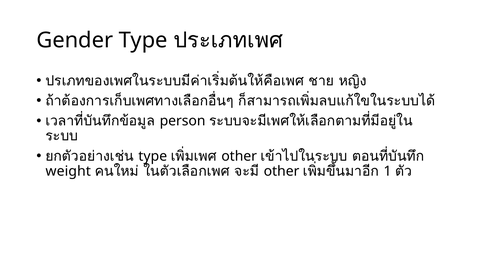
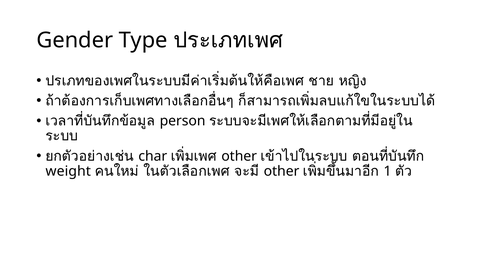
type: type -> char (153, 156)
